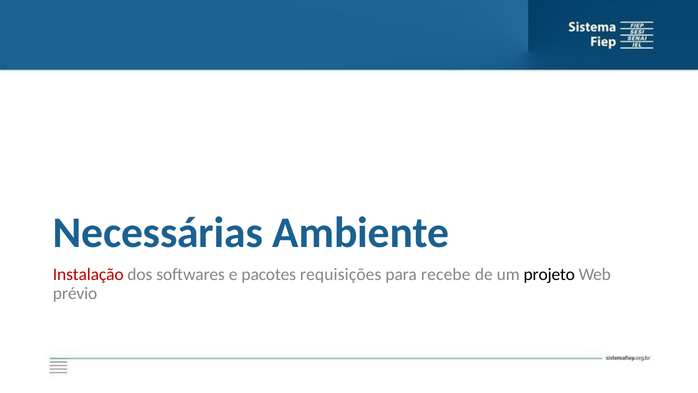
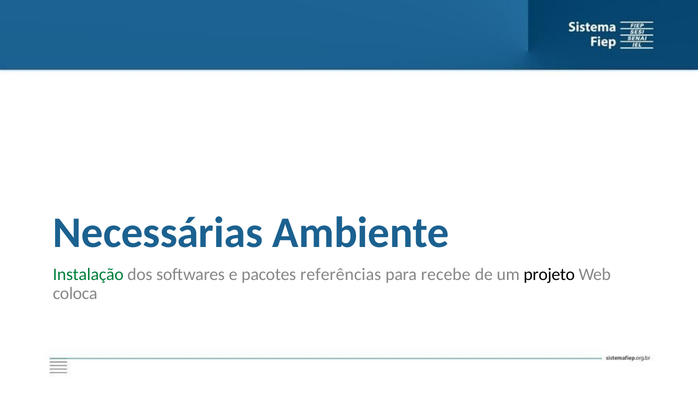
Instalação colour: red -> green (88, 274)
requisições: requisições -> referências (341, 274)
prévio: prévio -> coloca (75, 293)
